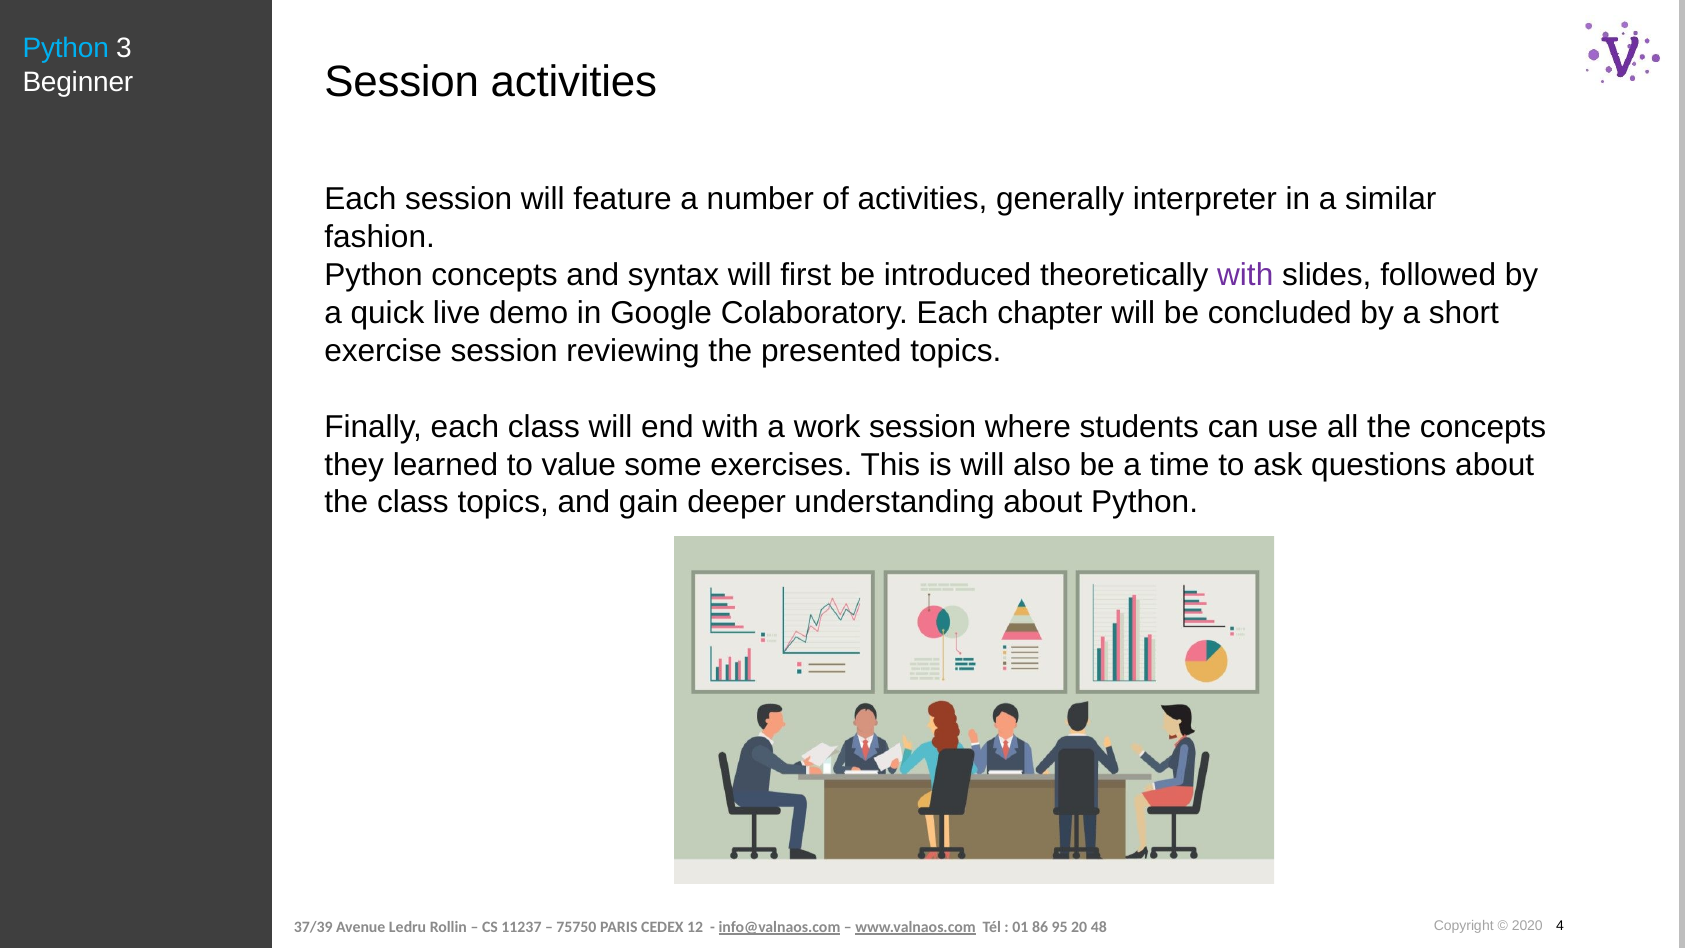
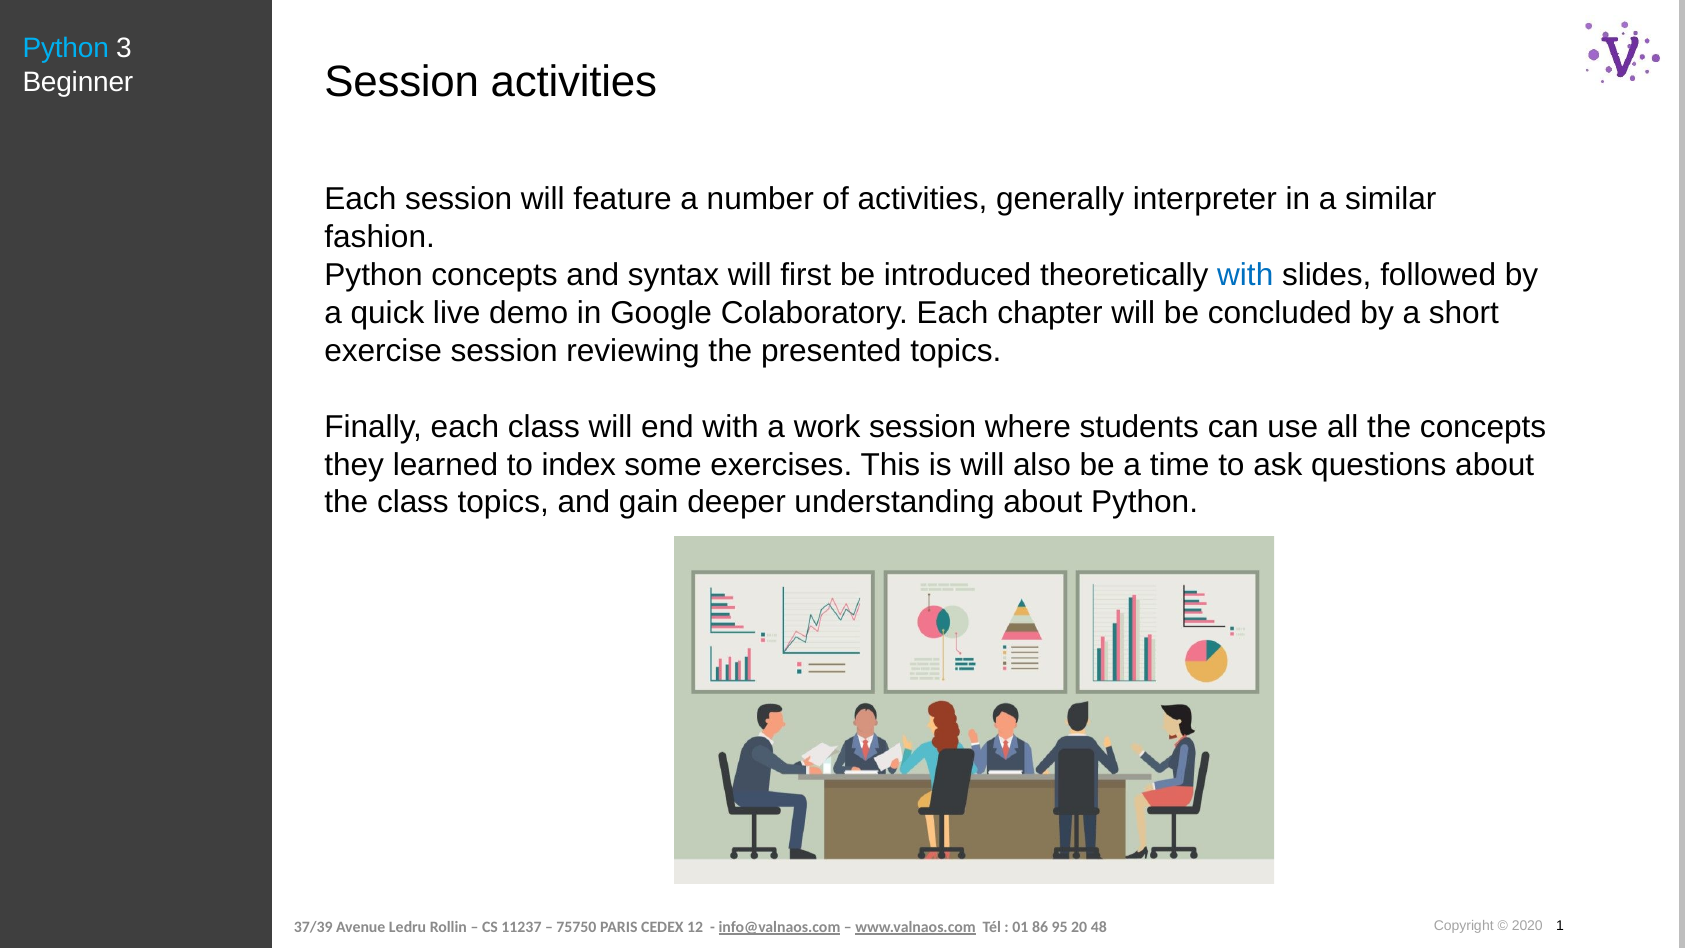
with colour: purple -> blue (1245, 275)
value: value -> index (579, 465)
4: 4 -> 1 (1560, 926)
